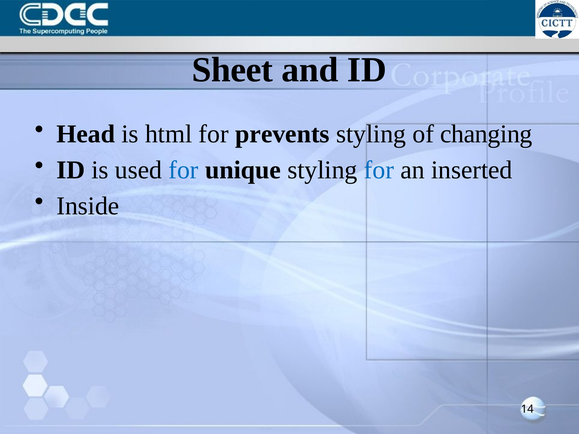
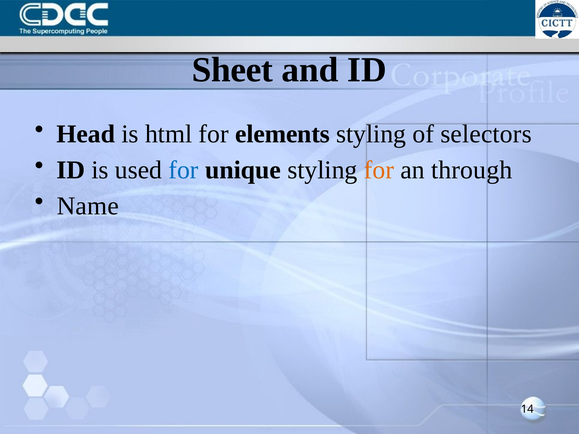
prevents: prevents -> elements (283, 134)
changing: changing -> selectors (486, 134)
for colour: blue -> orange (379, 170)
inserted: inserted -> through (472, 170)
Inside: Inside -> Name (88, 206)
